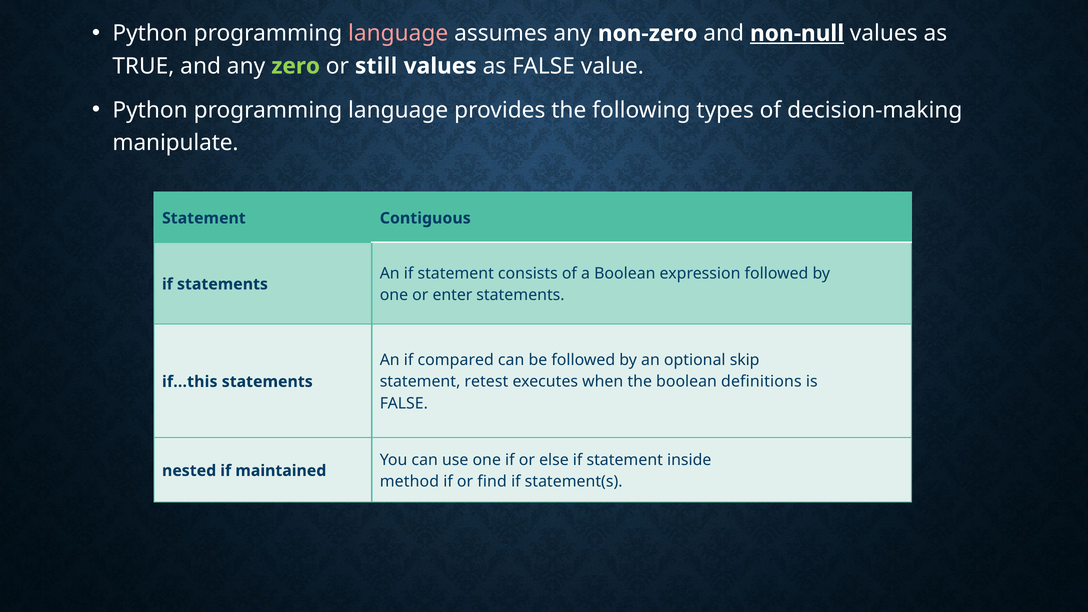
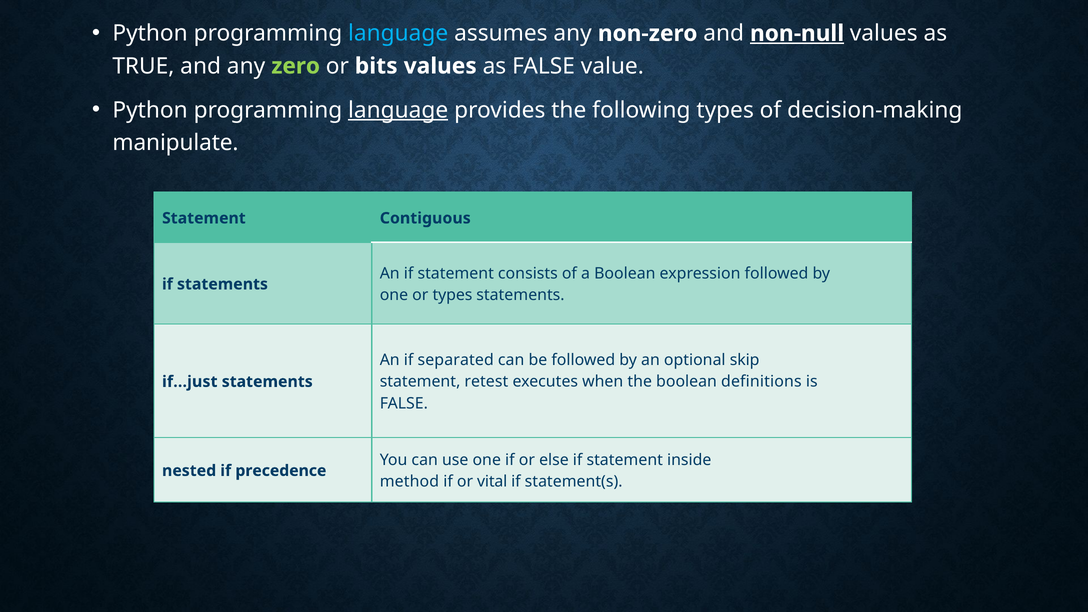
language colour: pink -> light blue (398, 33)
still: still -> bits (376, 66)
language underline: none -> present (398, 110)
or enter: enter -> types (452, 295)
compared: compared -> separated (456, 360)
if...this: if...this -> if...just (190, 382)
maintained: maintained -> precedence (281, 471)
find: find -> vital (492, 482)
